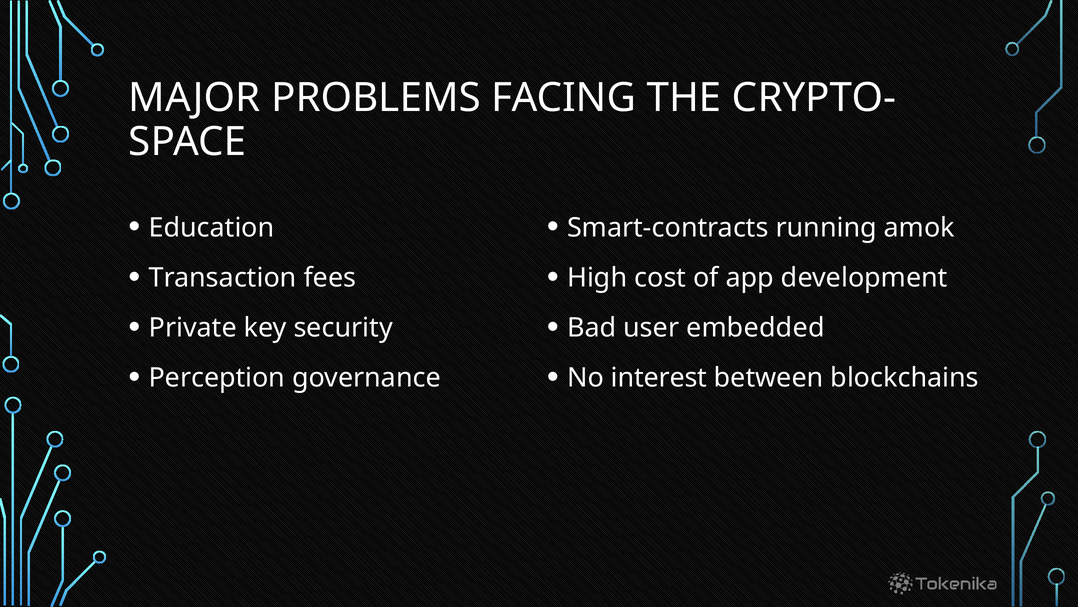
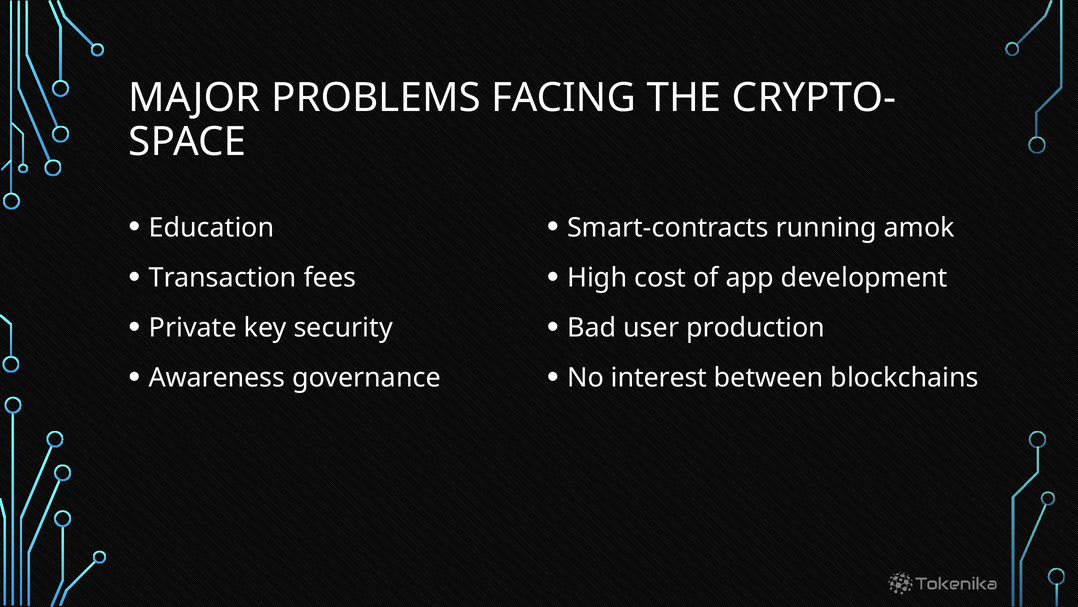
embedded: embedded -> production (756, 328)
Perception: Perception -> Awareness (217, 378)
